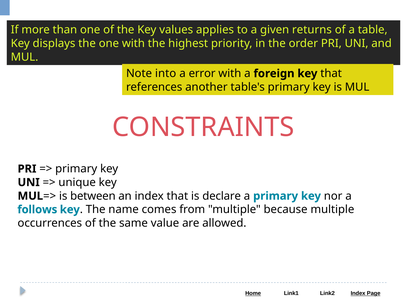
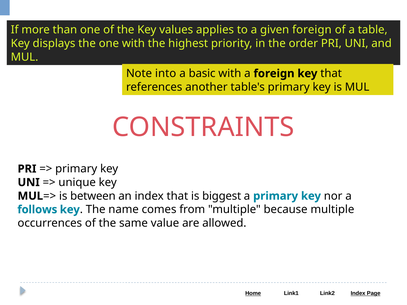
given returns: returns -> foreign (312, 30)
error: error -> basic (202, 74)
declare: declare -> biggest (222, 196)
